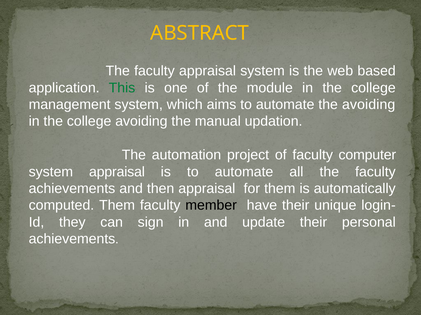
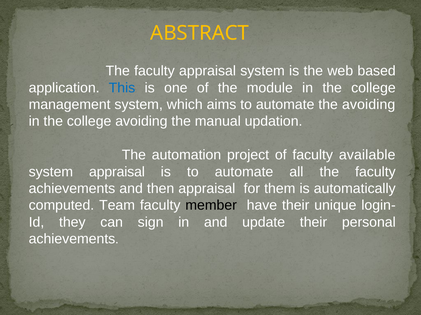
This colour: green -> blue (122, 88)
computer: computer -> available (367, 155)
computed Them: Them -> Team (117, 206)
